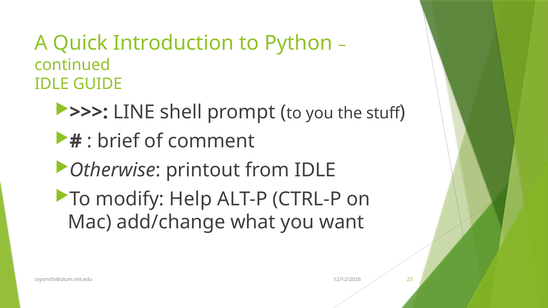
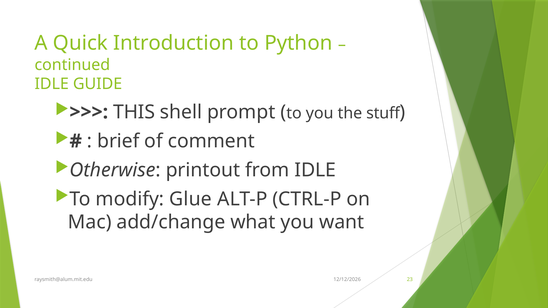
LINE: LINE -> THIS (134, 112)
Help: Help -> Glue (191, 199)
